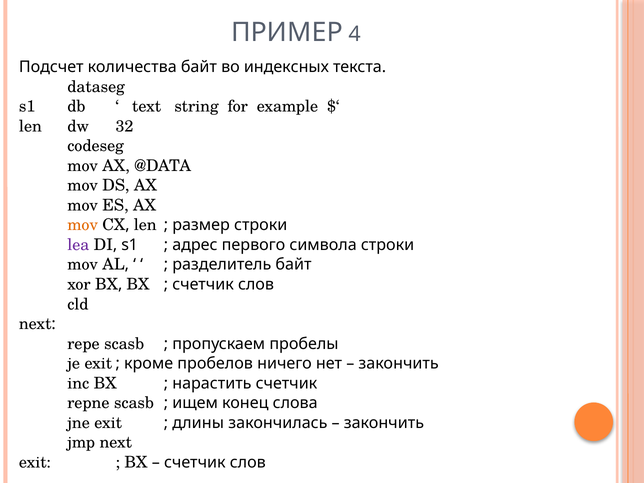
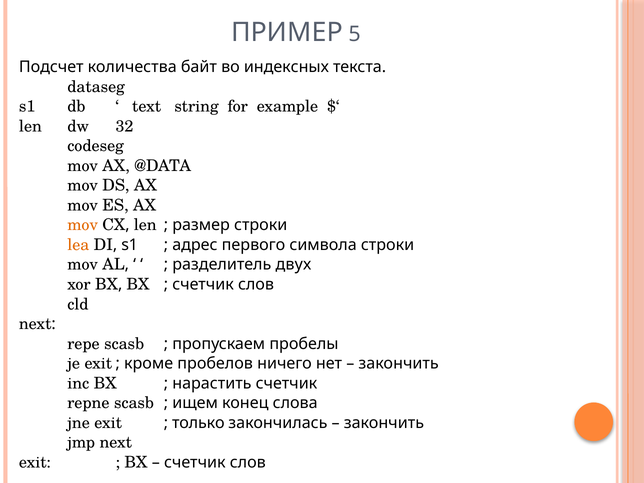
4: 4 -> 5 (355, 34)
lea colour: purple -> orange (78, 245)
разделитель байт: байт -> двух (293, 265)
длины: длины -> только (198, 423)
